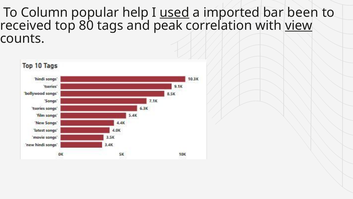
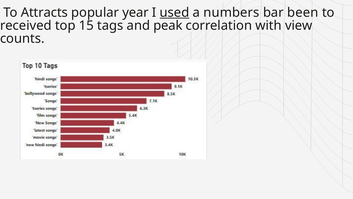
Column: Column -> Attracts (44, 13)
help: help -> year (136, 13)
imported: imported -> numbers (231, 13)
80: 80 -> 15 (86, 26)
view underline: present -> none (299, 26)
